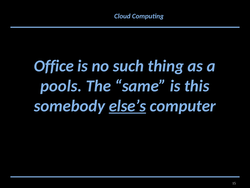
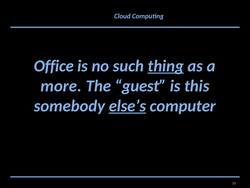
thing underline: none -> present (166, 66)
pools: pools -> more (61, 86)
same: same -> guest (141, 86)
